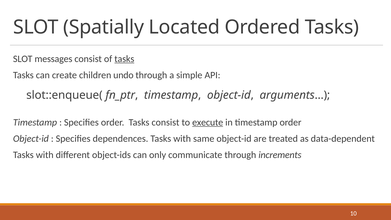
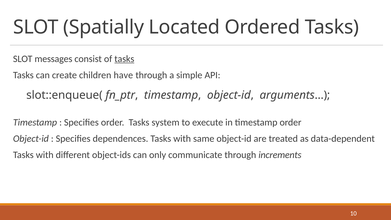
undo: undo -> have (123, 75)
Tasks consist: consist -> system (166, 122)
execute underline: present -> none (208, 122)
